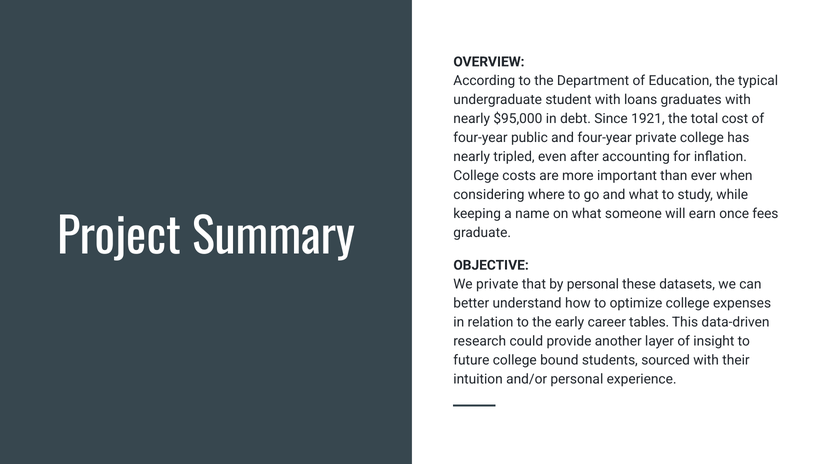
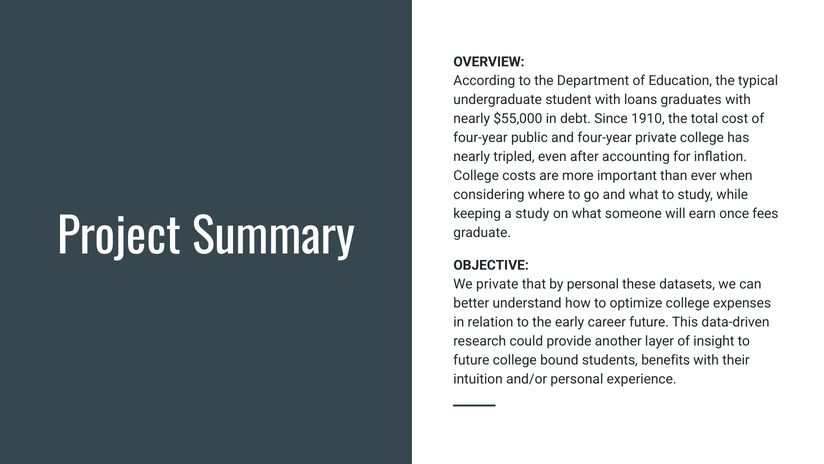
$95,000: $95,000 -> $55,000 (518, 119)
1921: 1921 -> 1910 (648, 119)
a name: name -> study (532, 213)
career tables: tables -> future (649, 322)
sourced: sourced -> benefits (666, 360)
